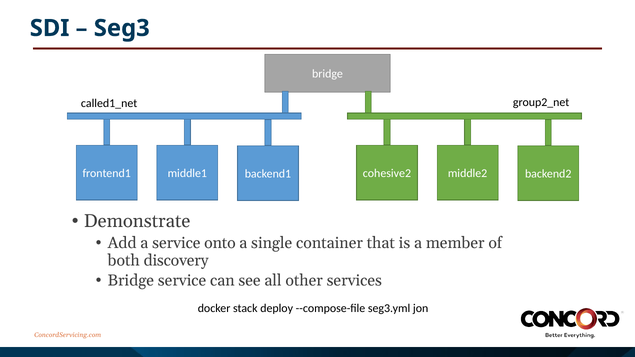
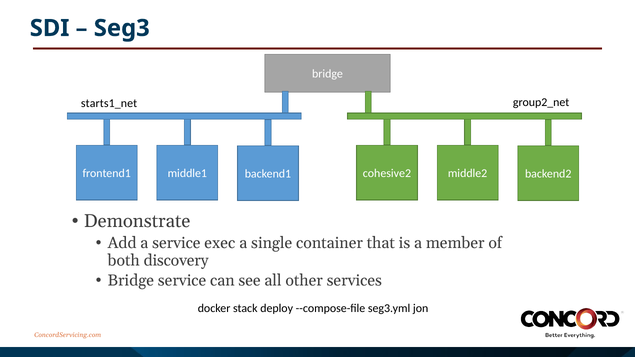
called1_net: called1_net -> starts1_net (109, 103)
onto: onto -> exec (220, 243)
